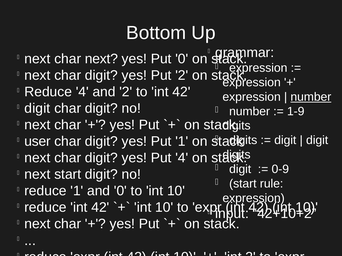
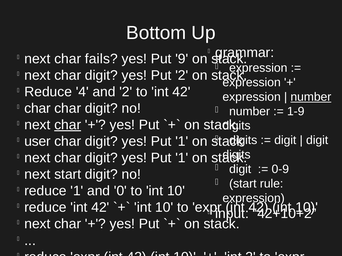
char next: next -> fails (101, 59)
Put 0: 0 -> 9 (182, 59)
digit: digit -> char (38, 109)
char underline: none -> present (68, 125)
4: 4 -> 1 (182, 158)
